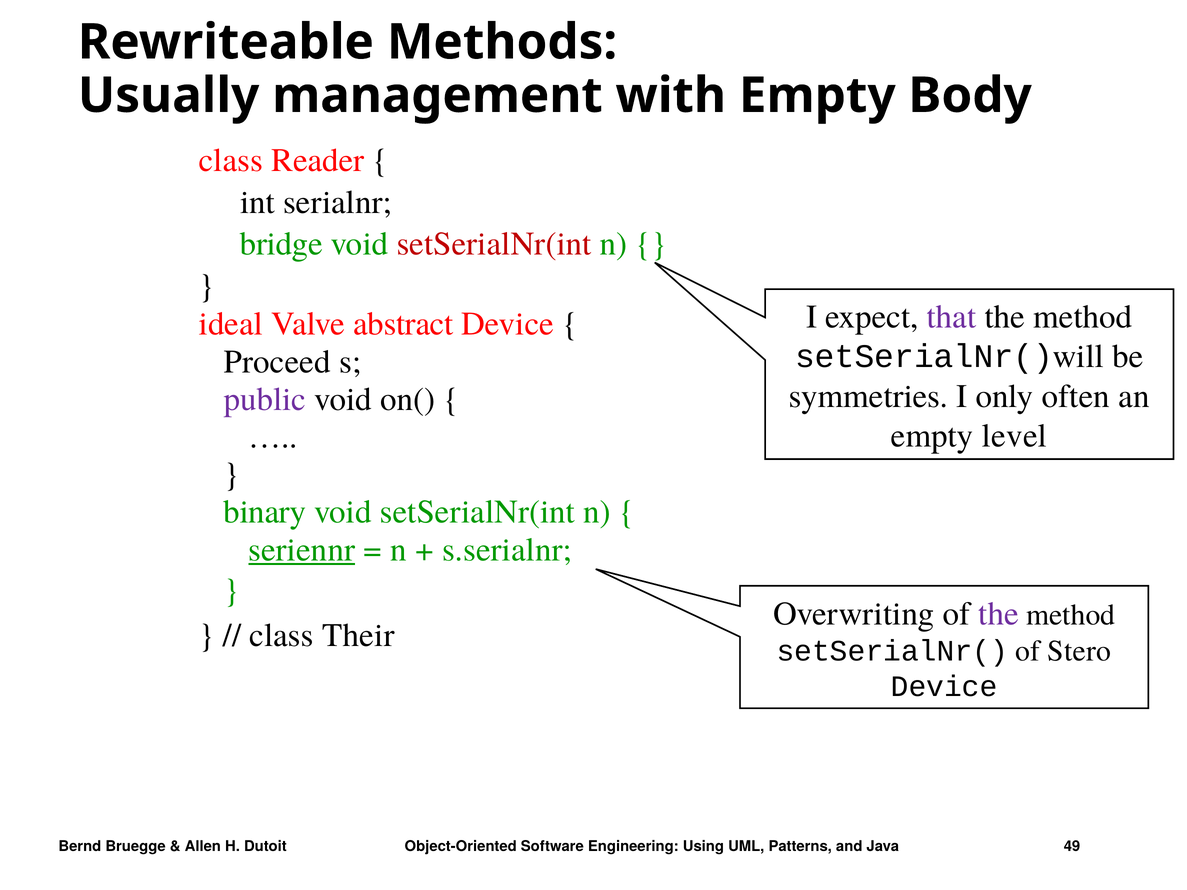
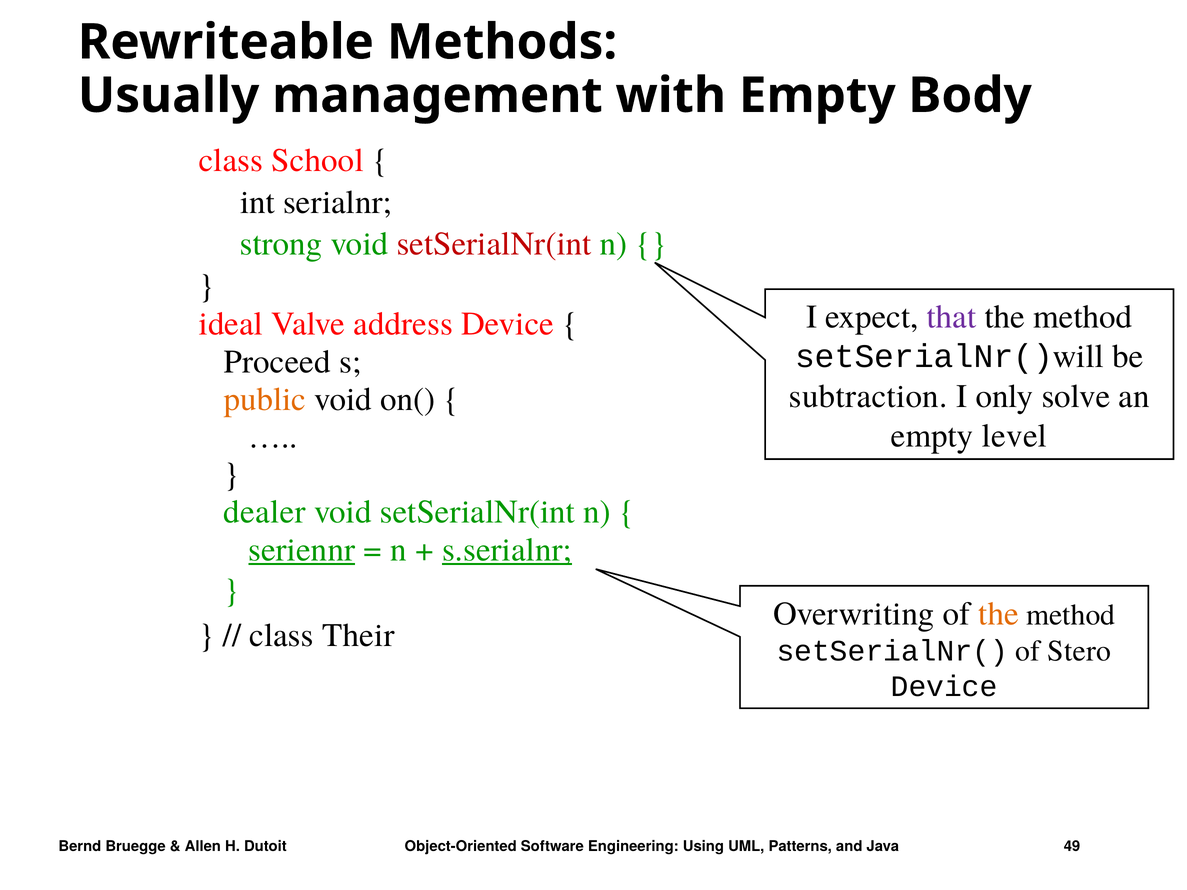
Reader: Reader -> School (318, 160)
bridge: bridge -> strong (281, 244)
abstract: abstract -> address (403, 324)
symmetries: symmetries -> subtraction (868, 396)
often: often -> solve (1076, 396)
public colour: purple -> orange (265, 399)
binary: binary -> dealer (264, 512)
s.serialnr underline: none -> present (507, 550)
the colour: purple -> orange (999, 614)
